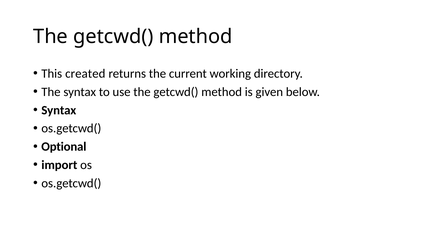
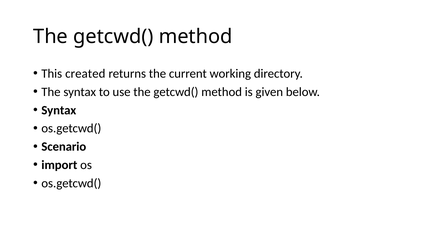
Optional: Optional -> Scenario (64, 147)
